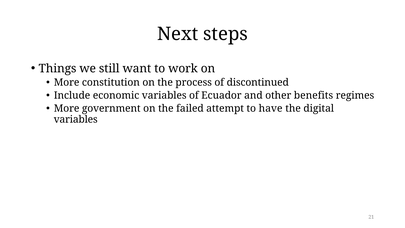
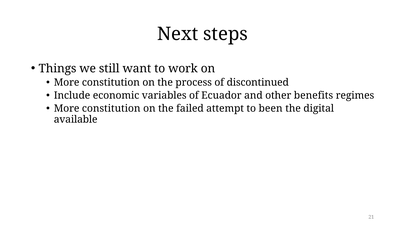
government: government -> constitution (111, 109)
have: have -> been (271, 109)
variables: variables -> available (76, 119)
